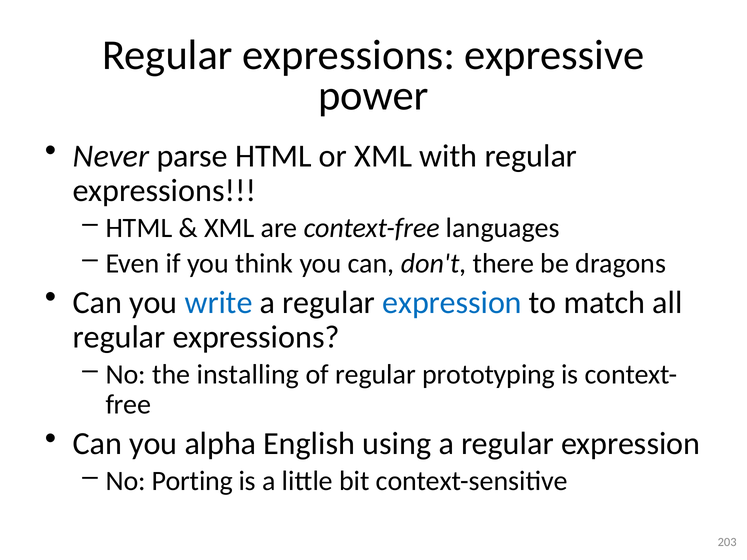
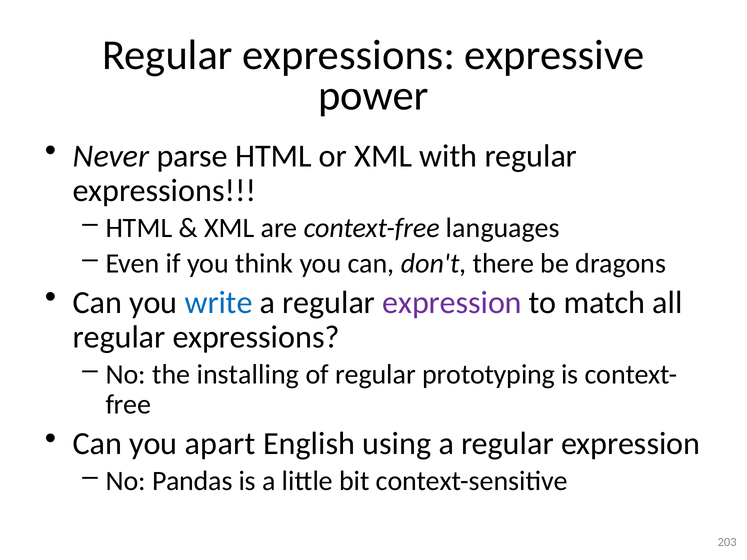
expression colour: blue -> purple (452, 303)
alpha: alpha -> apart (220, 444)
Porting: Porting -> Pandas (192, 481)
